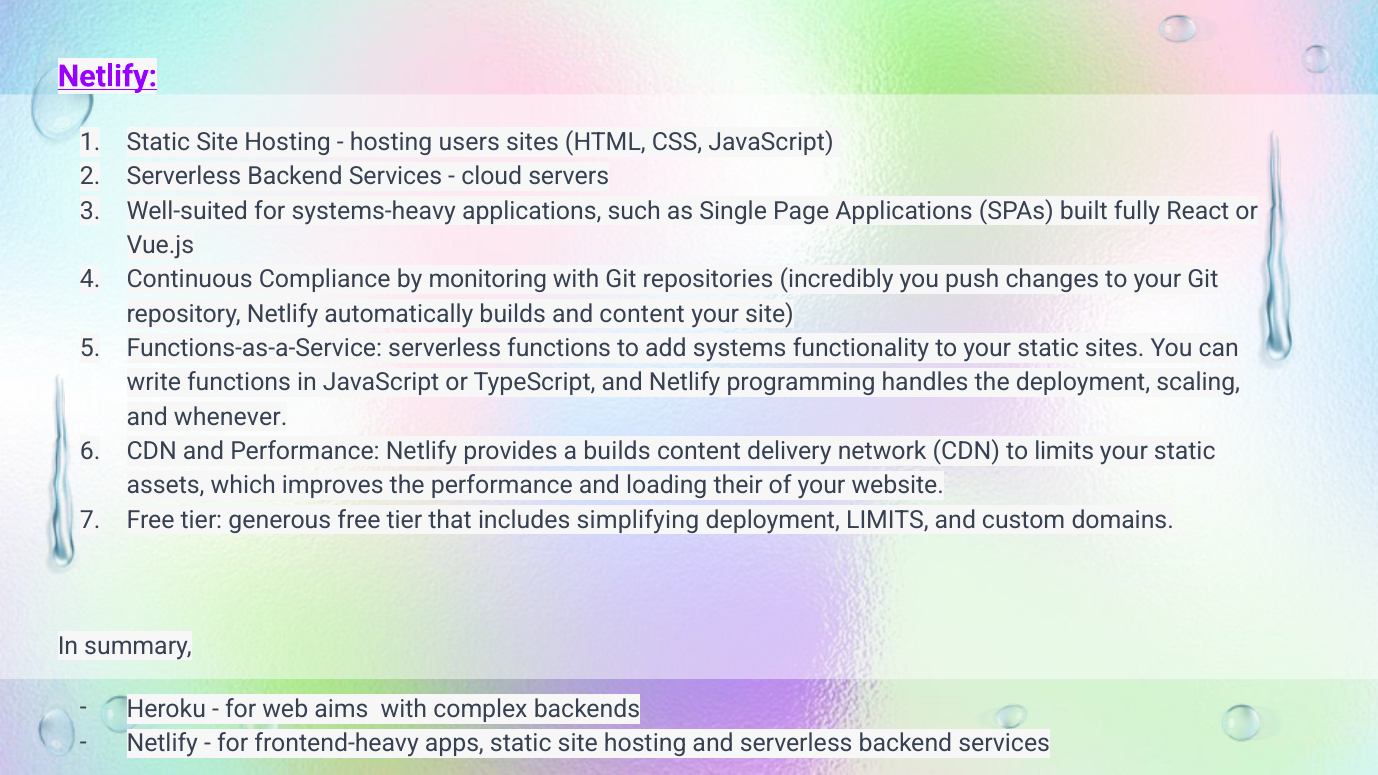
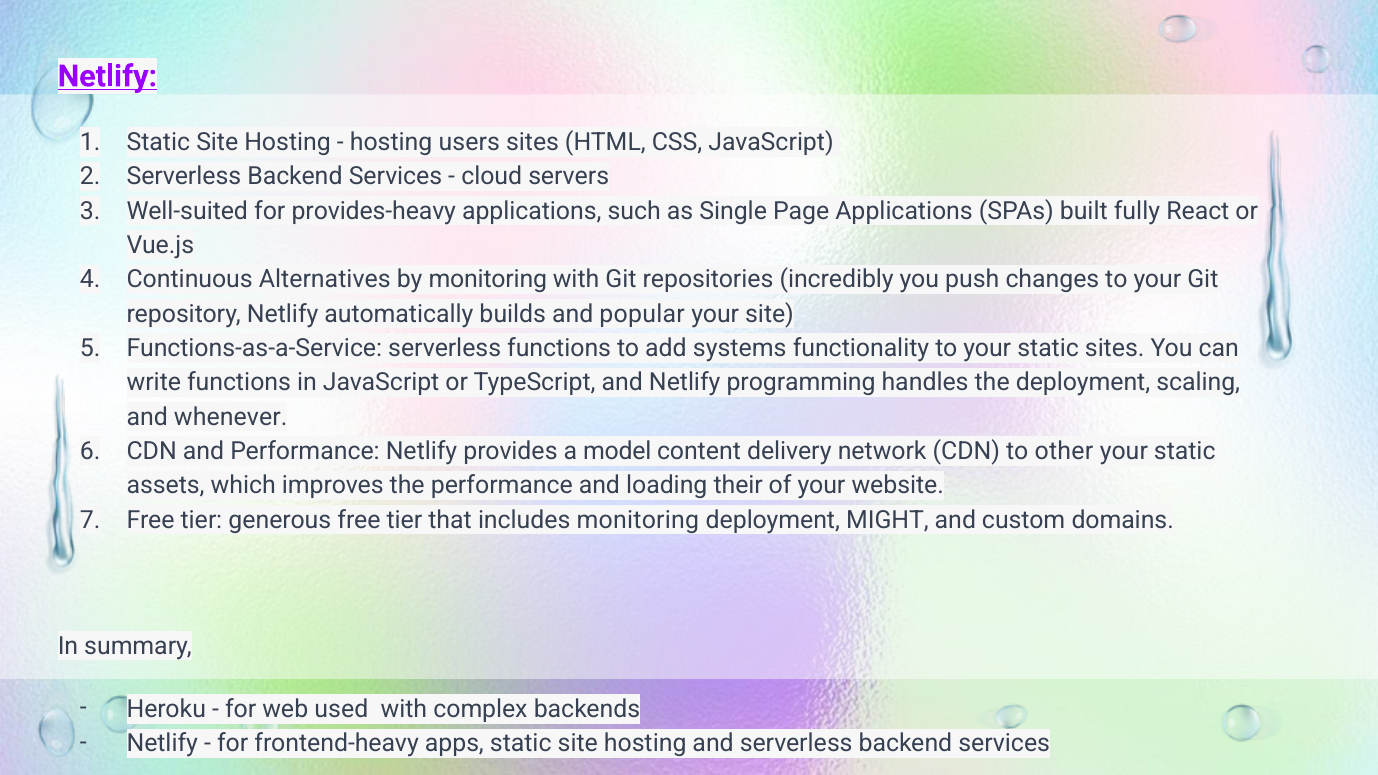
systems-heavy: systems-heavy -> provides-heavy (374, 211)
Compliance: Compliance -> Alternatives (325, 280)
and content: content -> popular (642, 314)
a builds: builds -> model (617, 451)
to limits: limits -> other (1064, 451)
includes simplifying: simplifying -> monitoring (638, 520)
deployment LIMITS: LIMITS -> MIGHT (887, 520)
aims: aims -> used (341, 709)
